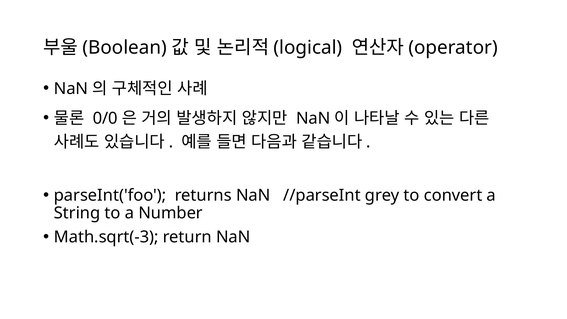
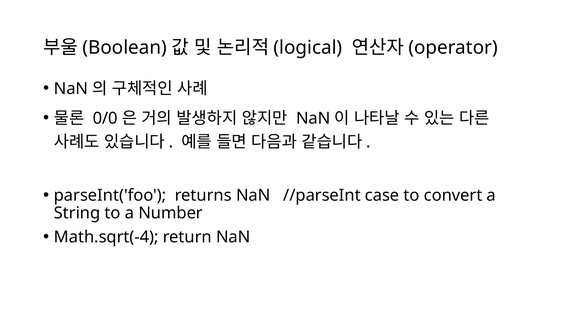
grey: grey -> case (382, 195)
Math.sqrt(-3: Math.sqrt(-3 -> Math.sqrt(-4 (106, 237)
